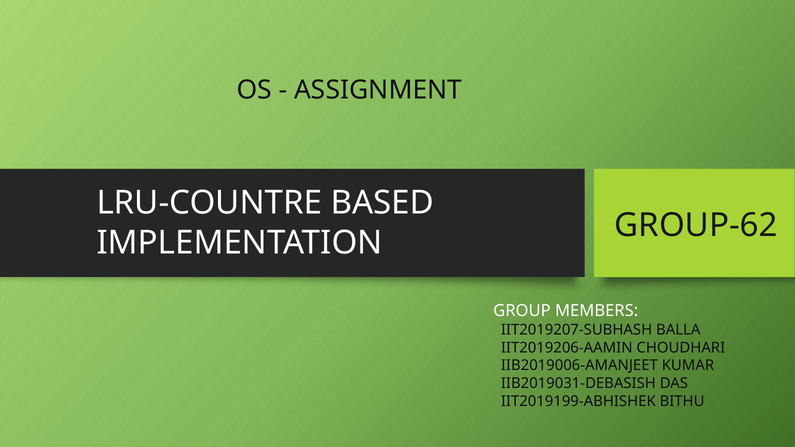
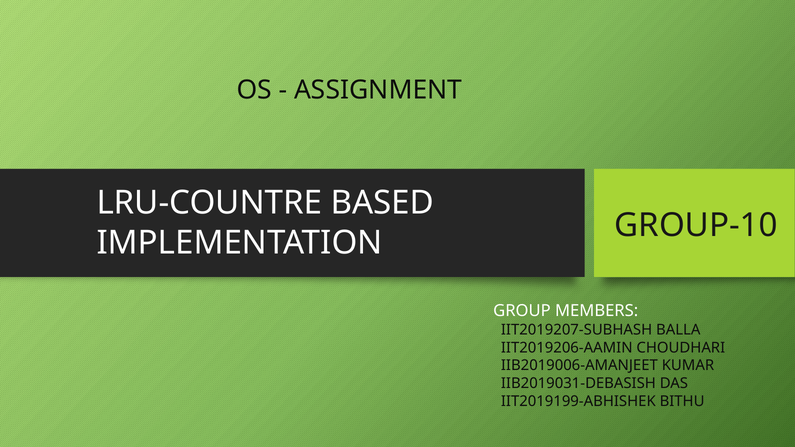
GROUP-62: GROUP-62 -> GROUP-10 (696, 226)
